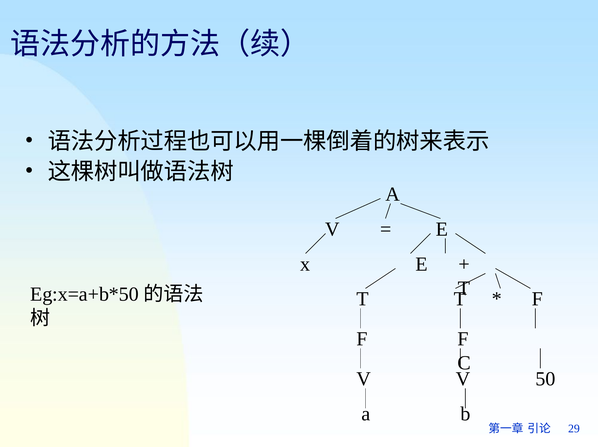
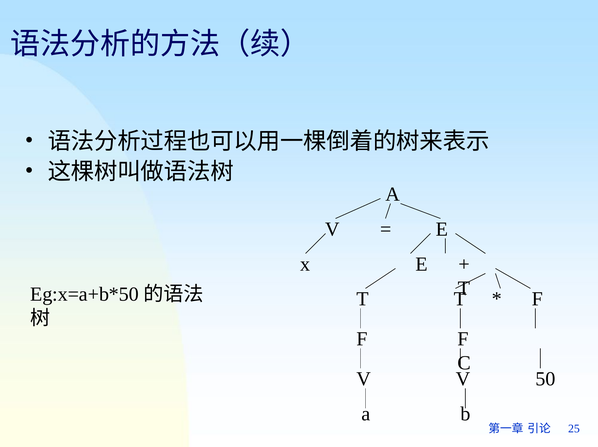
29: 29 -> 25 (574, 429)
